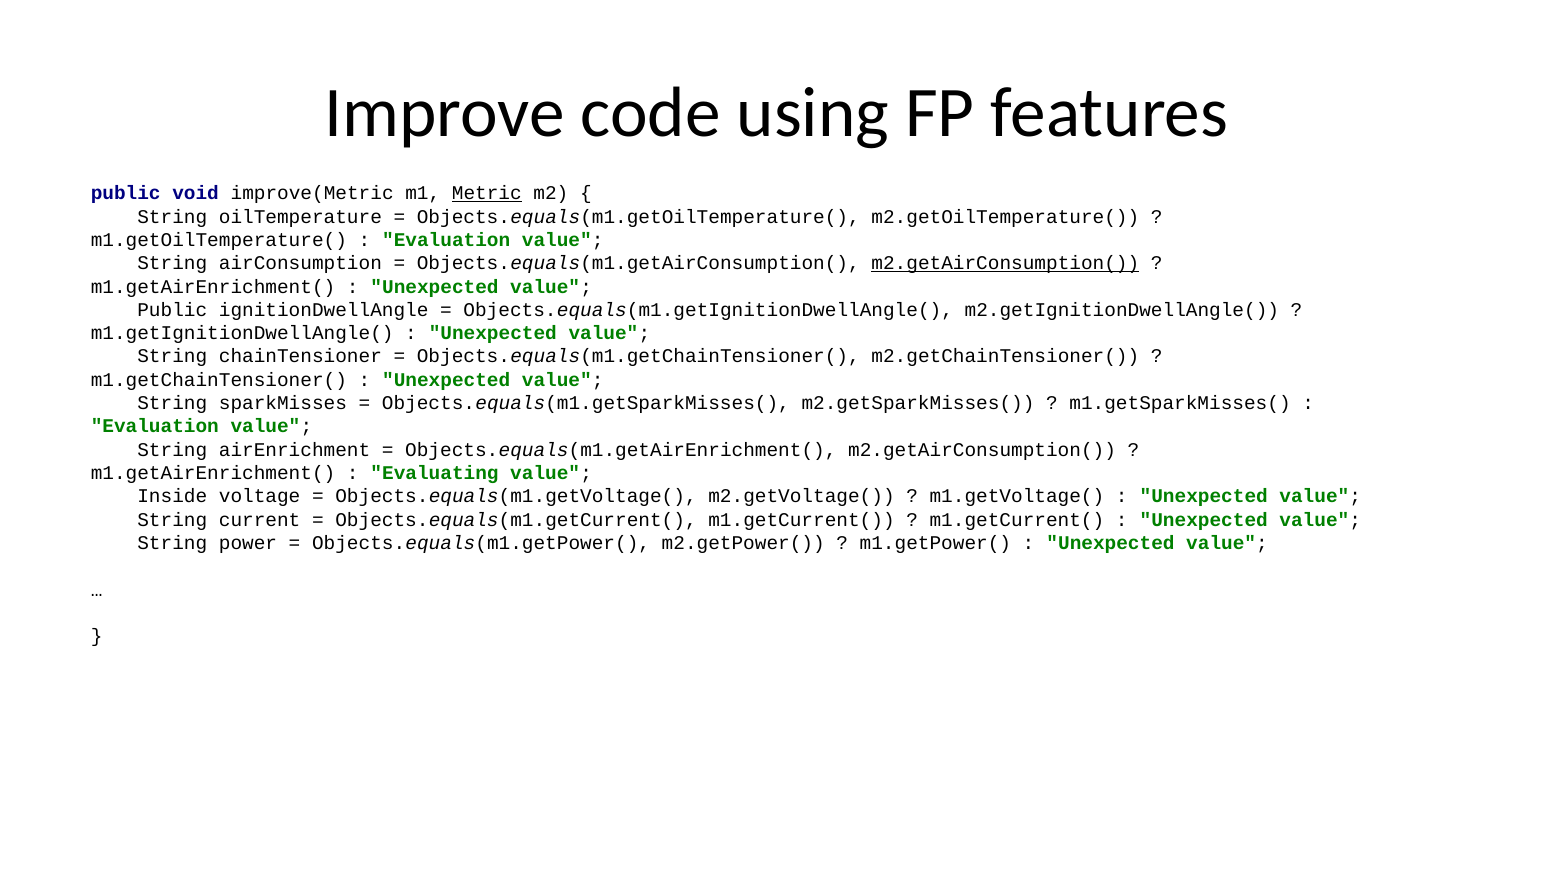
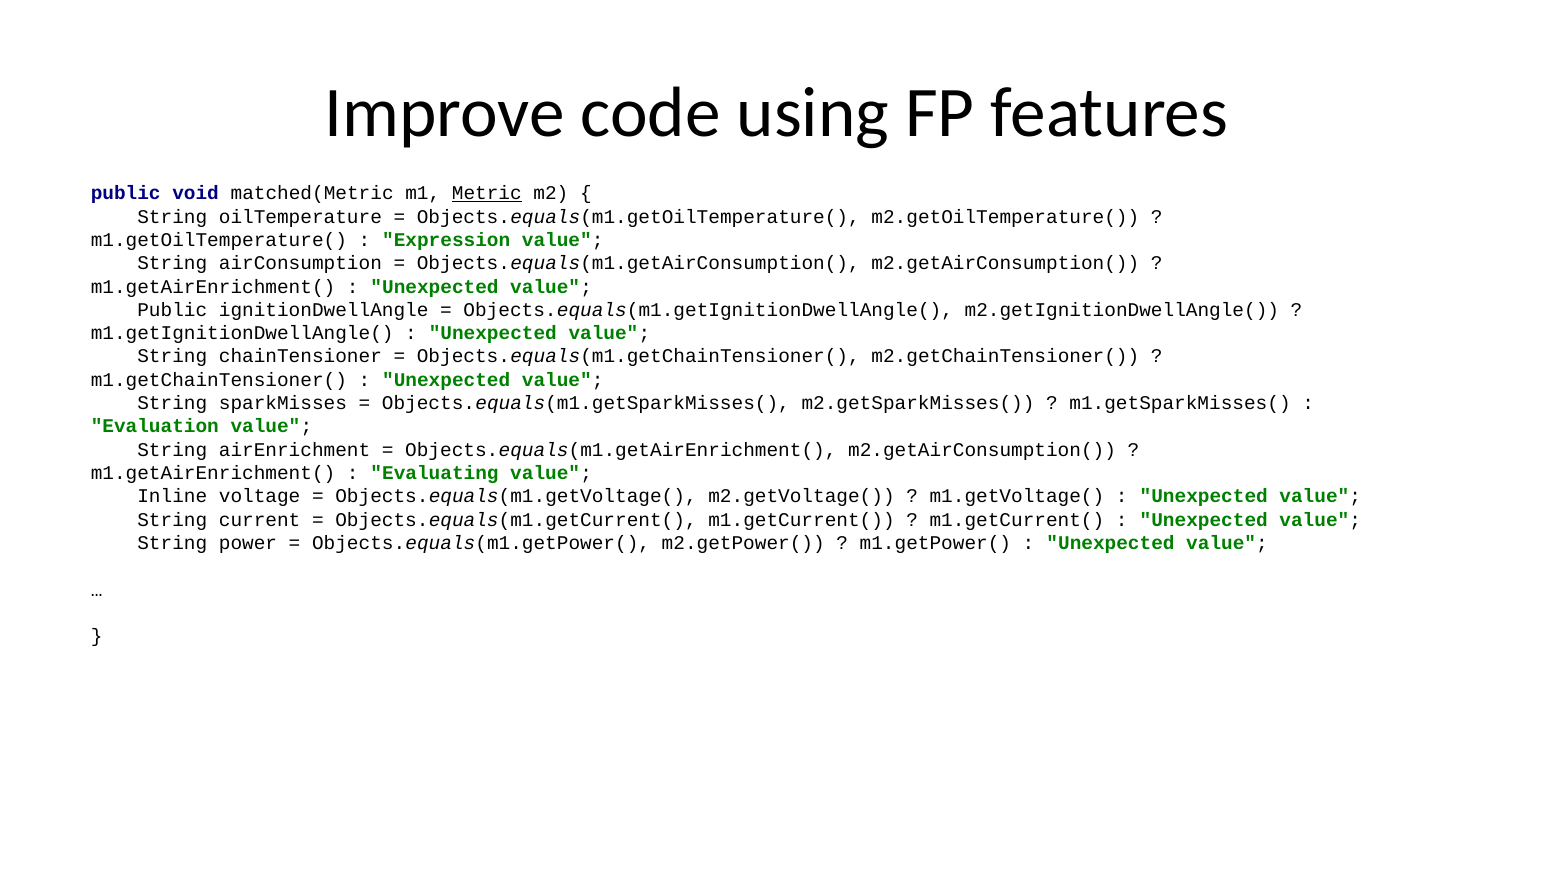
improve(Metric: improve(Metric -> matched(Metric (312, 193)
Evaluation: Evaluation -> Expression (446, 240)
m2.getAirConsumption( underline: present -> none (1005, 263)
Inside: Inside -> Inline (172, 496)
